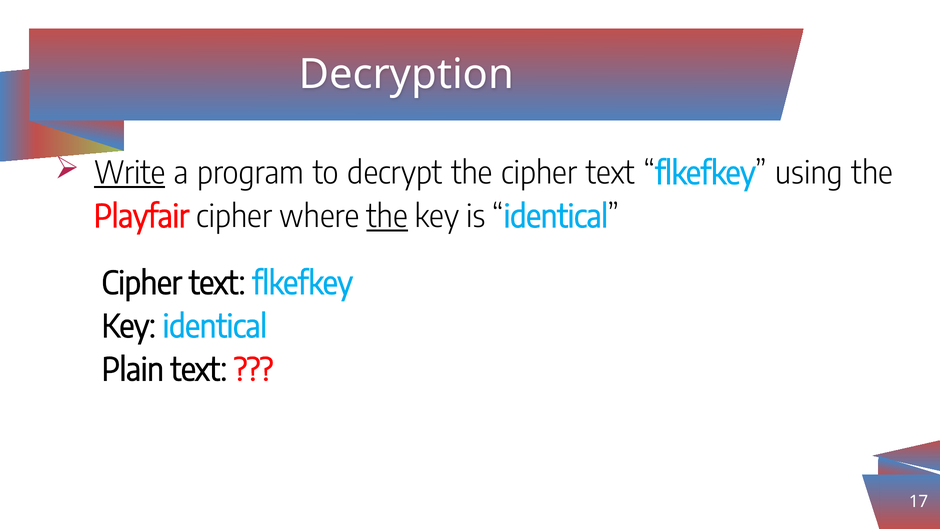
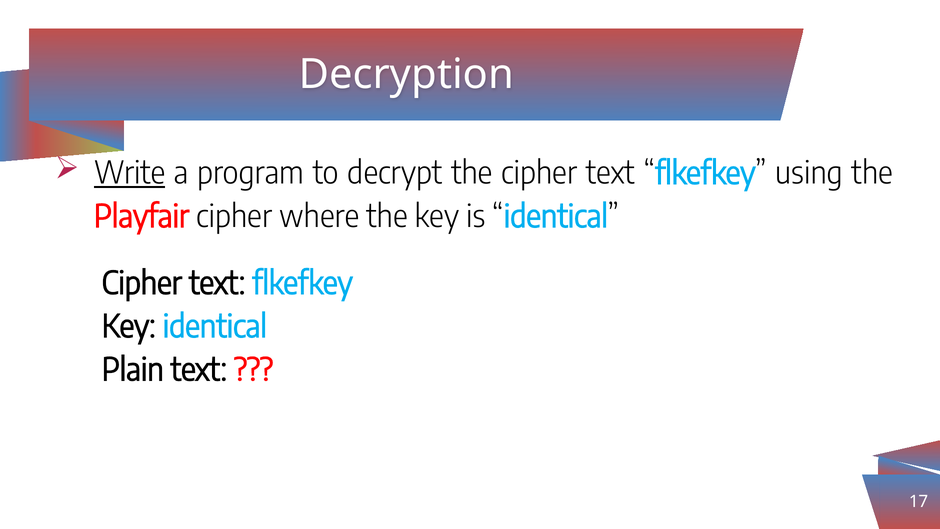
the underline: present -> none (387, 217)
